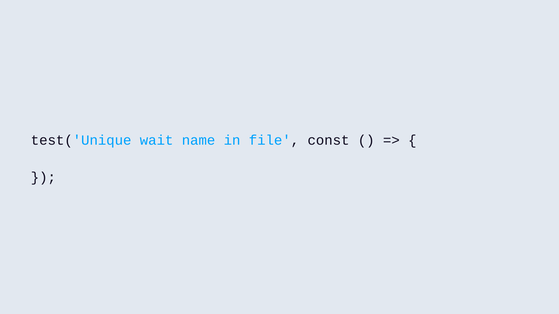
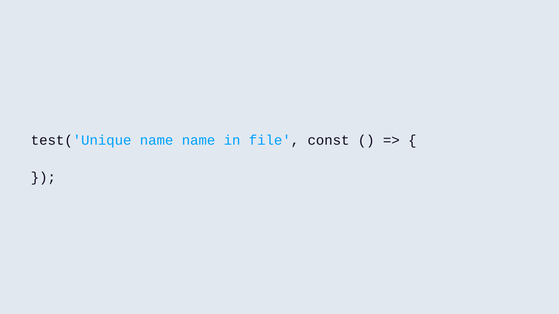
test('Unique wait: wait -> name (157, 141)
